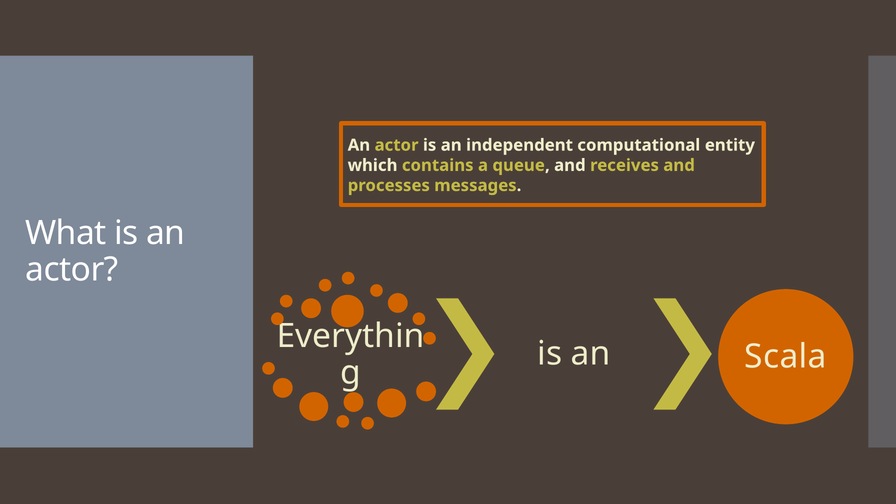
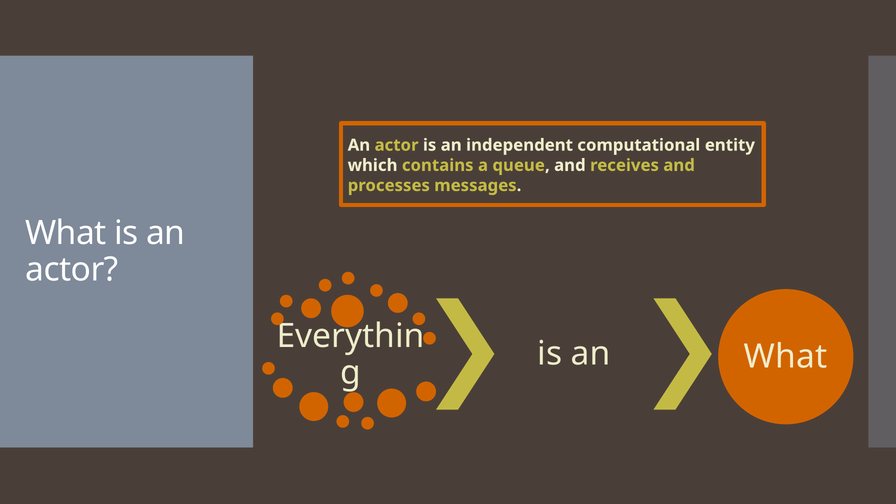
an Scala: Scala -> What (786, 356)
